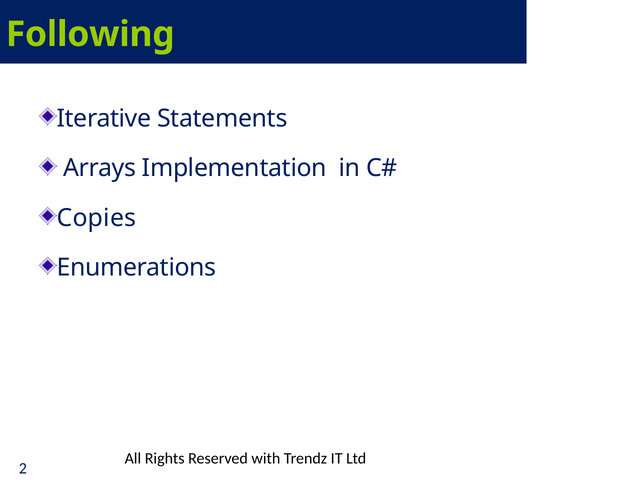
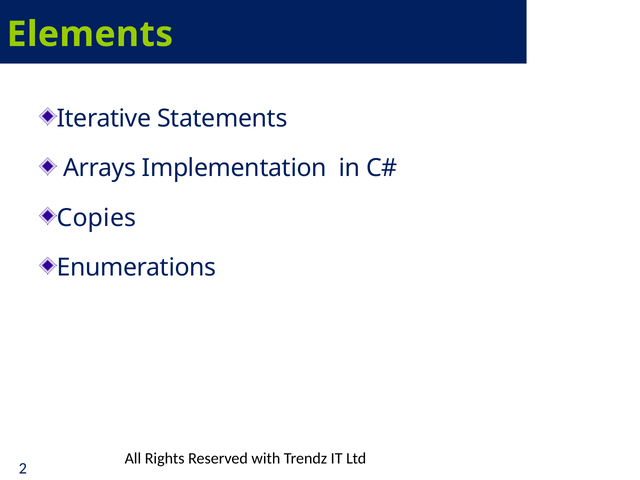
Following: Following -> Elements (90, 34)
